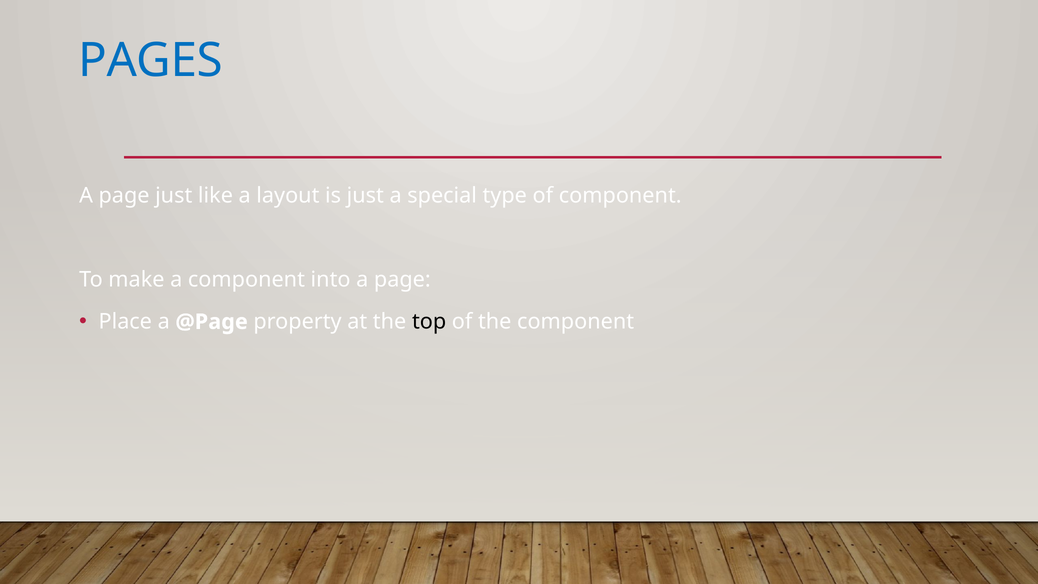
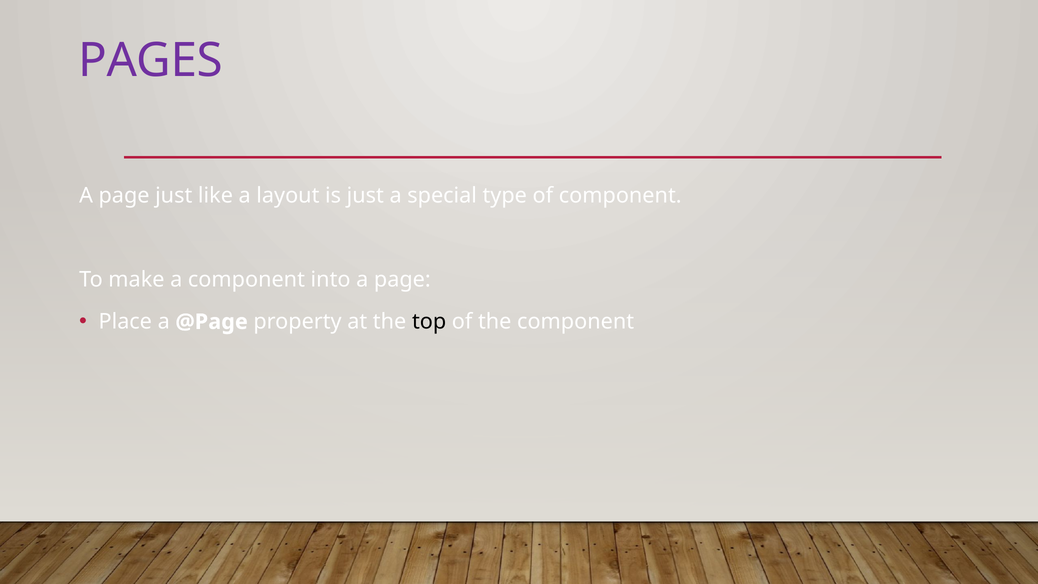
PAGES colour: blue -> purple (150, 60)
